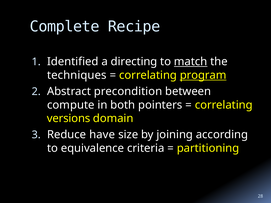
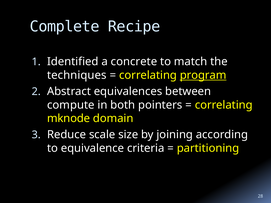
directing: directing -> concrete (134, 62)
match underline: present -> none (191, 62)
precondition: precondition -> equivalences (128, 91)
versions: versions -> mknode (69, 119)
have: have -> scale (102, 135)
